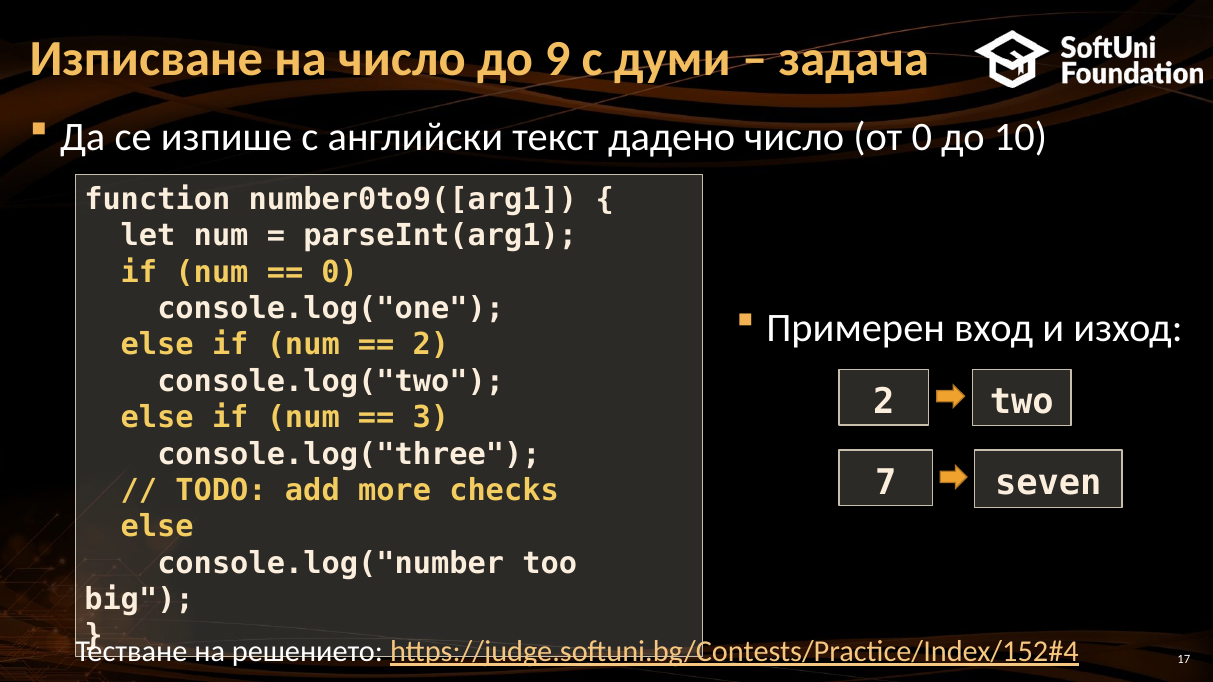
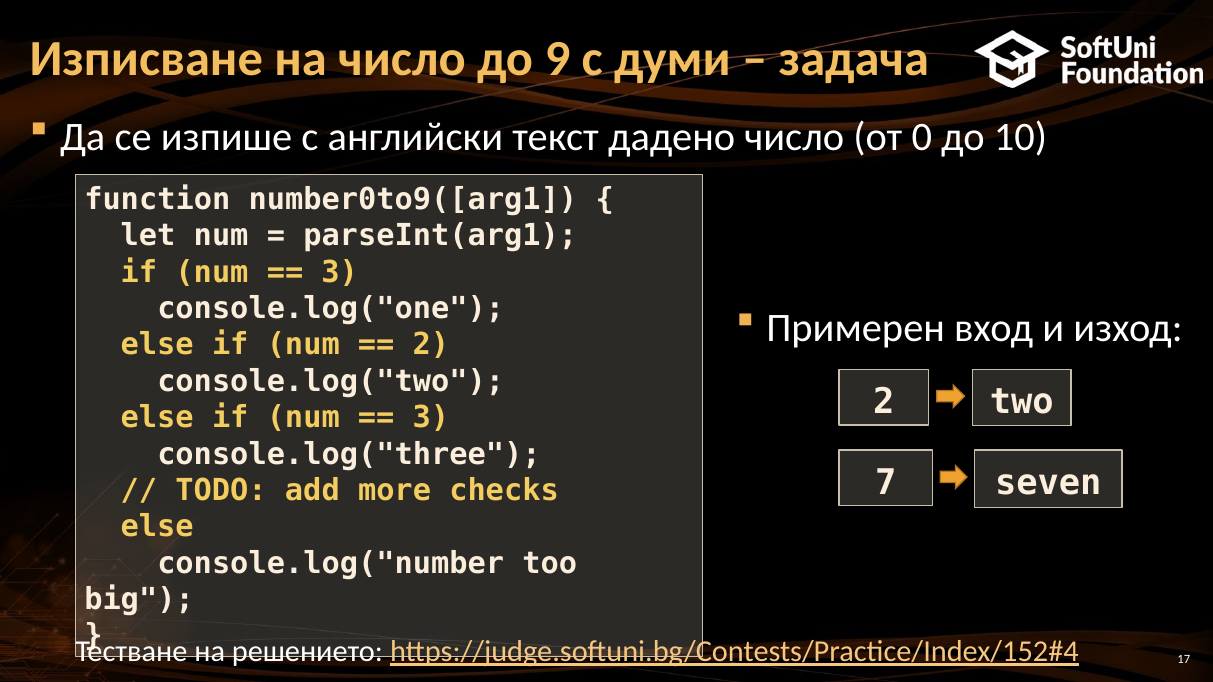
0: 0 -> 3 (340, 272)
